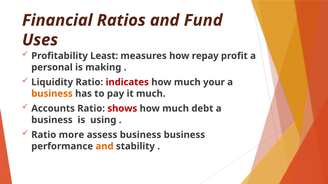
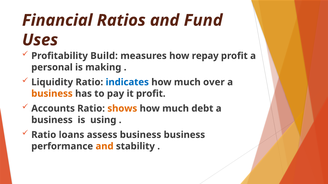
Least: Least -> Build (104, 56)
indicates colour: red -> blue (127, 82)
your: your -> over (214, 82)
it much: much -> profit (151, 94)
shows colour: red -> orange (122, 109)
more: more -> loans (71, 135)
